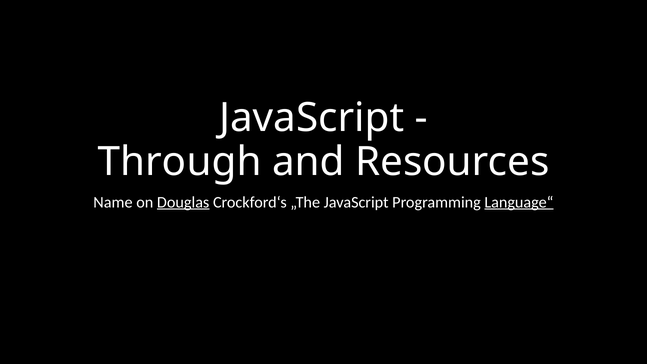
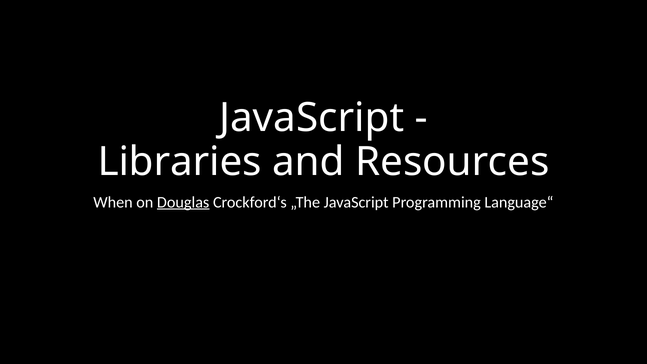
Through: Through -> Libraries (180, 162)
Name: Name -> When (113, 202)
Language“ underline: present -> none (519, 202)
